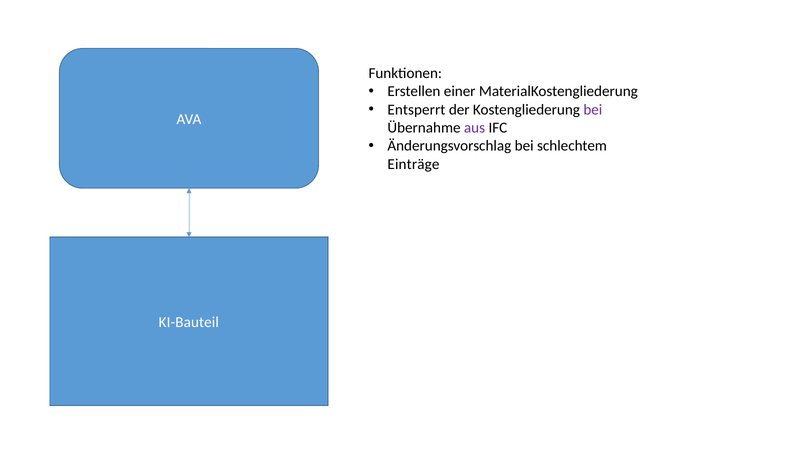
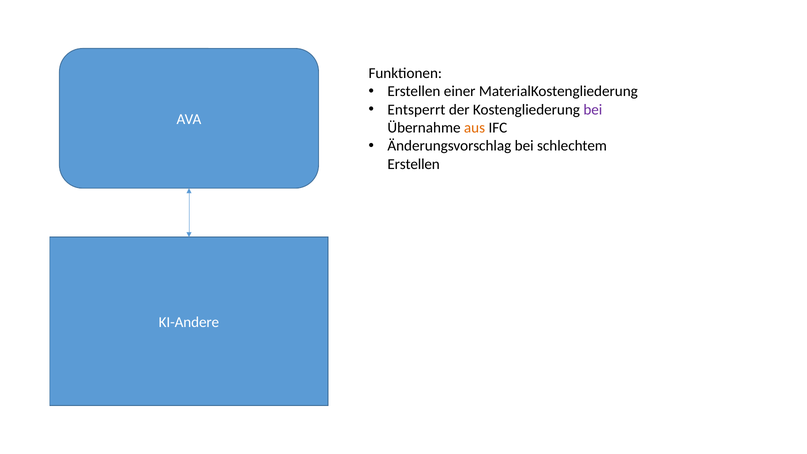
aus colour: purple -> orange (475, 128)
Einträge: Einträge -> Erstellen (414, 164)
KI-Bauteil: KI-Bauteil -> KI-Andere (189, 322)
